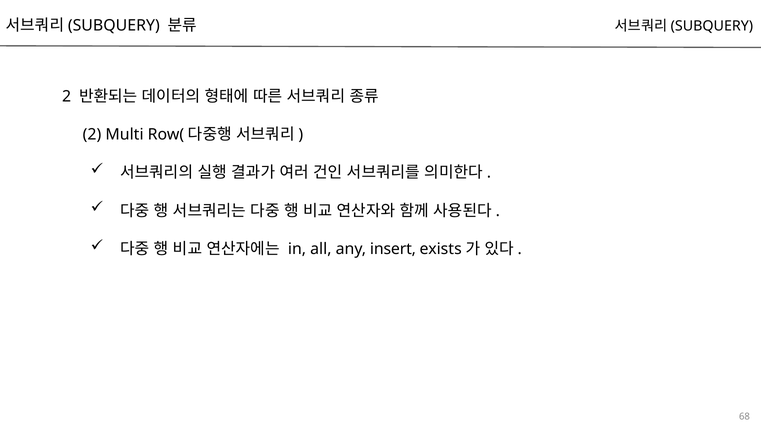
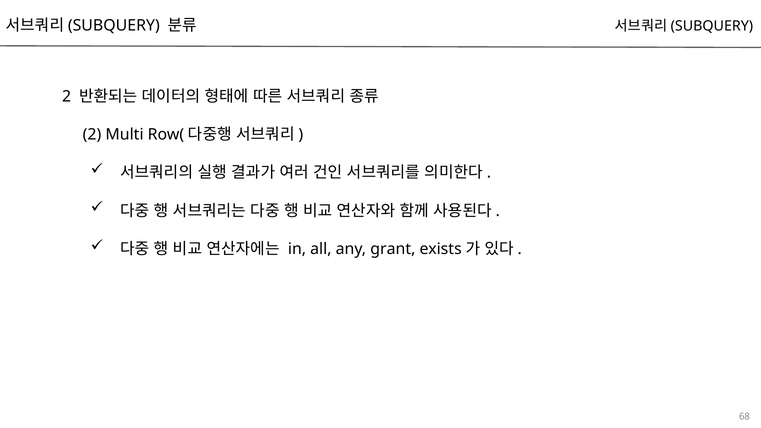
insert: insert -> grant (393, 249)
